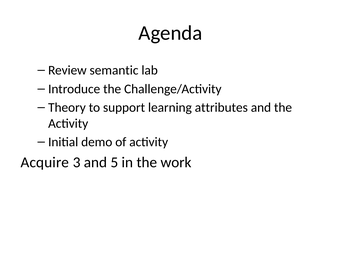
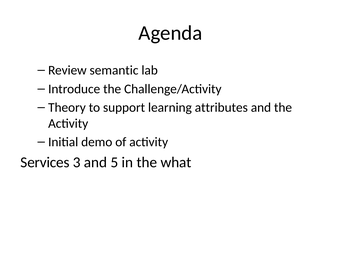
Acquire: Acquire -> Services (45, 162)
work: work -> what (176, 162)
